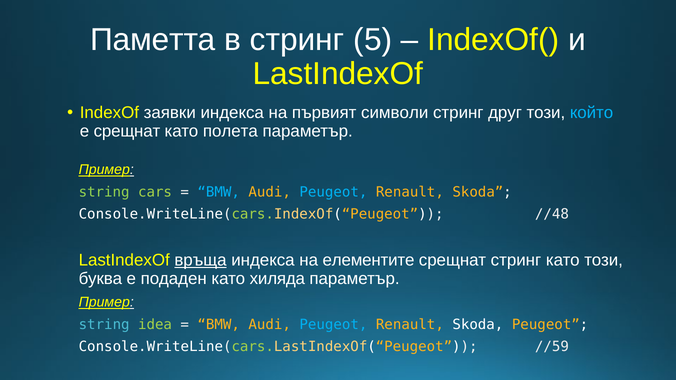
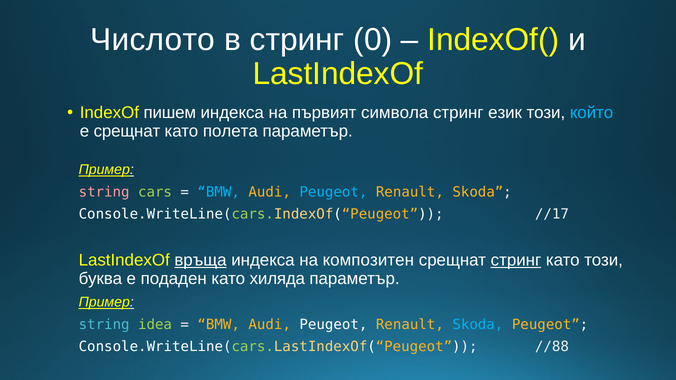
Паметта: Паметта -> Числото (153, 40)
5: 5 -> 0 (373, 40)
заявки: заявки -> пишем (170, 113)
символи: символи -> символа (395, 113)
друг: друг -> език (505, 113)
string colour: light green -> pink (104, 192)
//48: //48 -> //17 (552, 214)
елементите: елементите -> композитен (368, 260)
стринг underline: none -> present (516, 260)
Peugeot colour: light blue -> white (333, 325)
Skoda colour: white -> light blue (478, 325)
//59: //59 -> //88 (552, 347)
